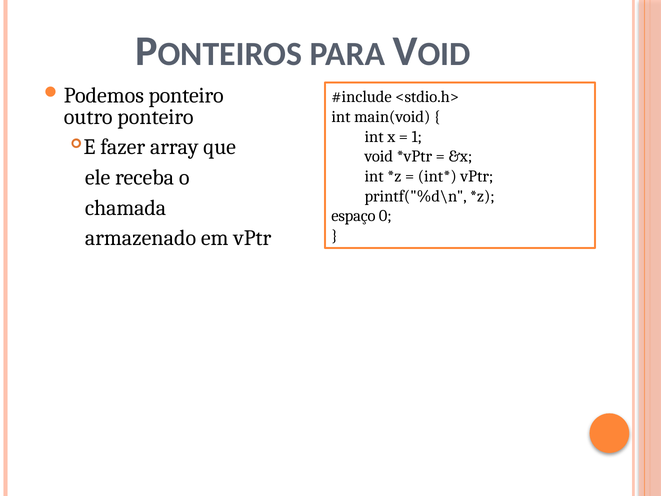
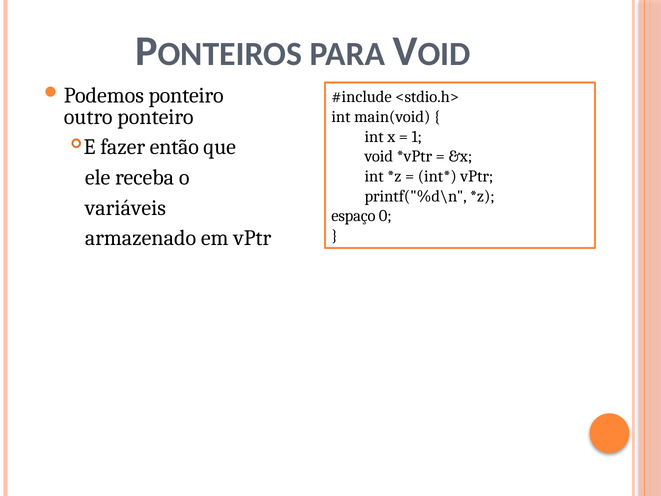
array: array -> então (174, 147)
chamada: chamada -> variáveis (125, 208)
